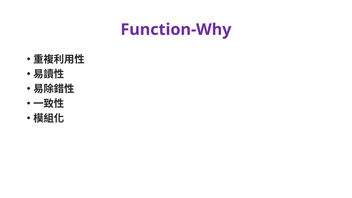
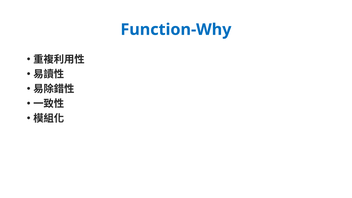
Function-Why colour: purple -> blue (176, 30)
